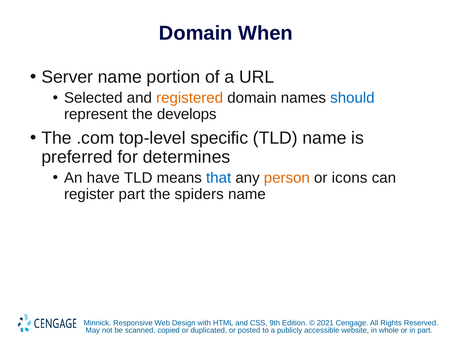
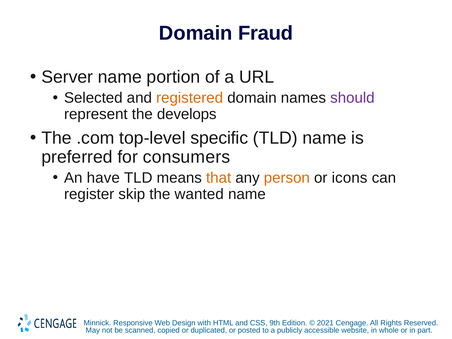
When: When -> Fraud (266, 33)
should colour: blue -> purple (352, 98)
determines: determines -> consumers (186, 157)
that colour: blue -> orange (219, 178)
register part: part -> skip (132, 194)
spiders: spiders -> wanted (199, 194)
